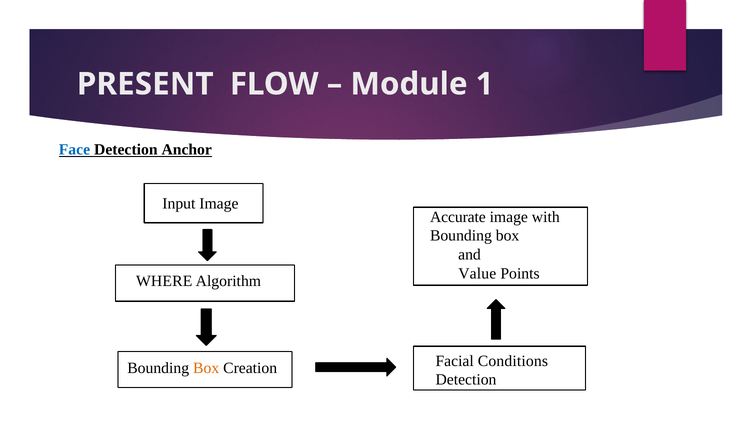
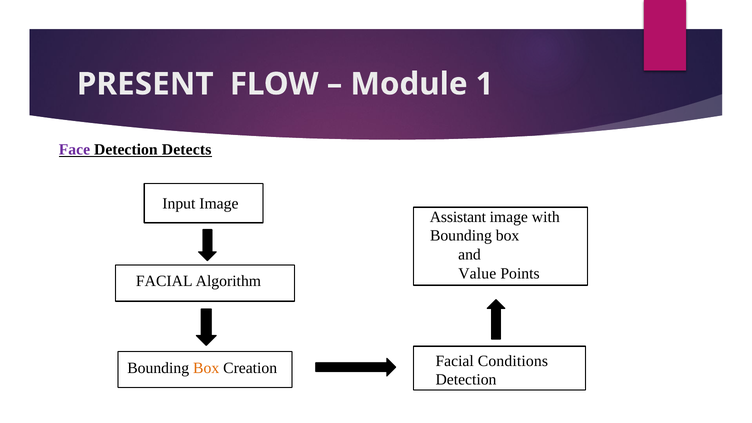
Face colour: blue -> purple (74, 150)
Anchor: Anchor -> Detects (187, 150)
Accurate: Accurate -> Assistant (458, 217)
WHERE: WHERE -> FACIAL (164, 281)
